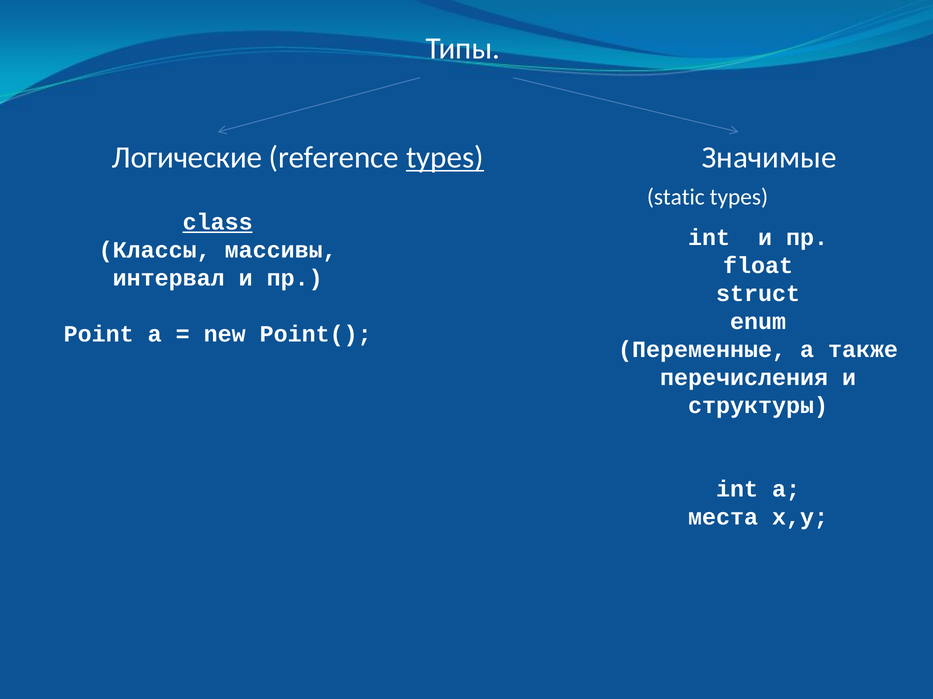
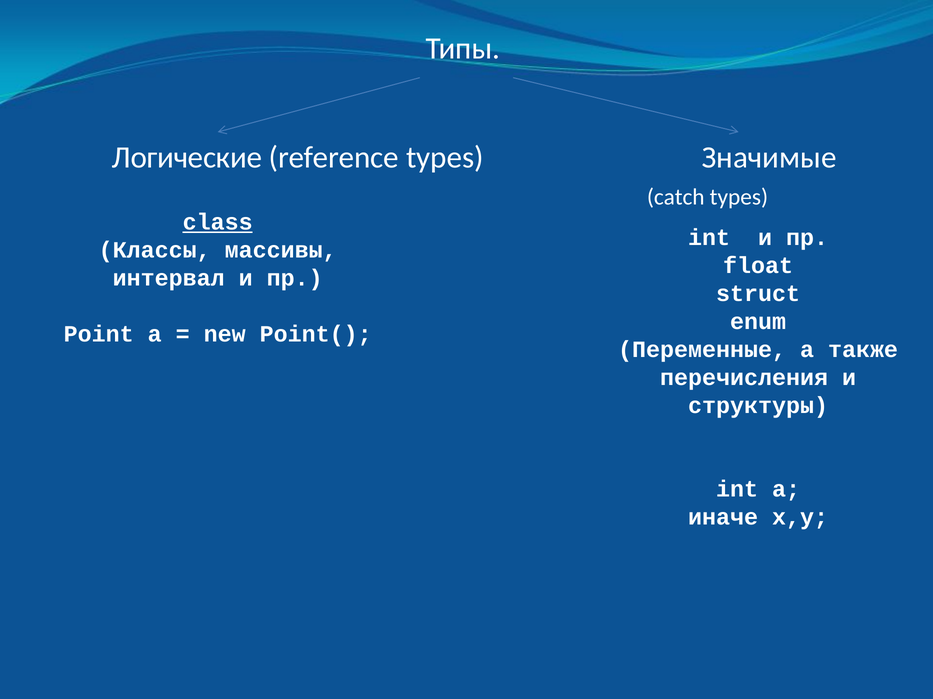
types underline: present -> none (445, 158)
static: static -> catch (676, 197)
места: места -> иначе (723, 518)
